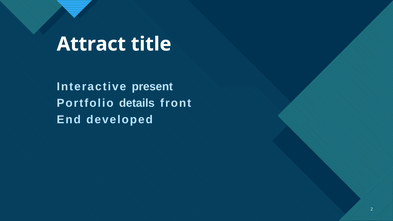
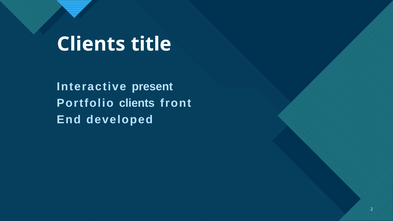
Attract: Attract -> Clients (91, 44)
Portfolio details: details -> clients (137, 103)
